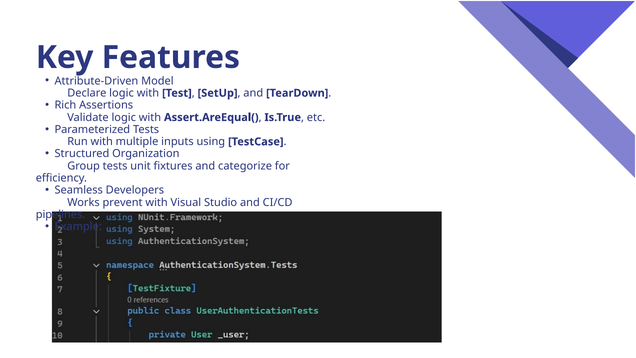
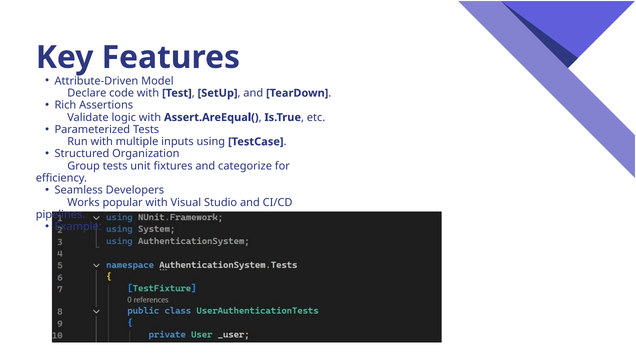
Declare logic: logic -> code (122, 93)
prevent: prevent -> popular (123, 202)
